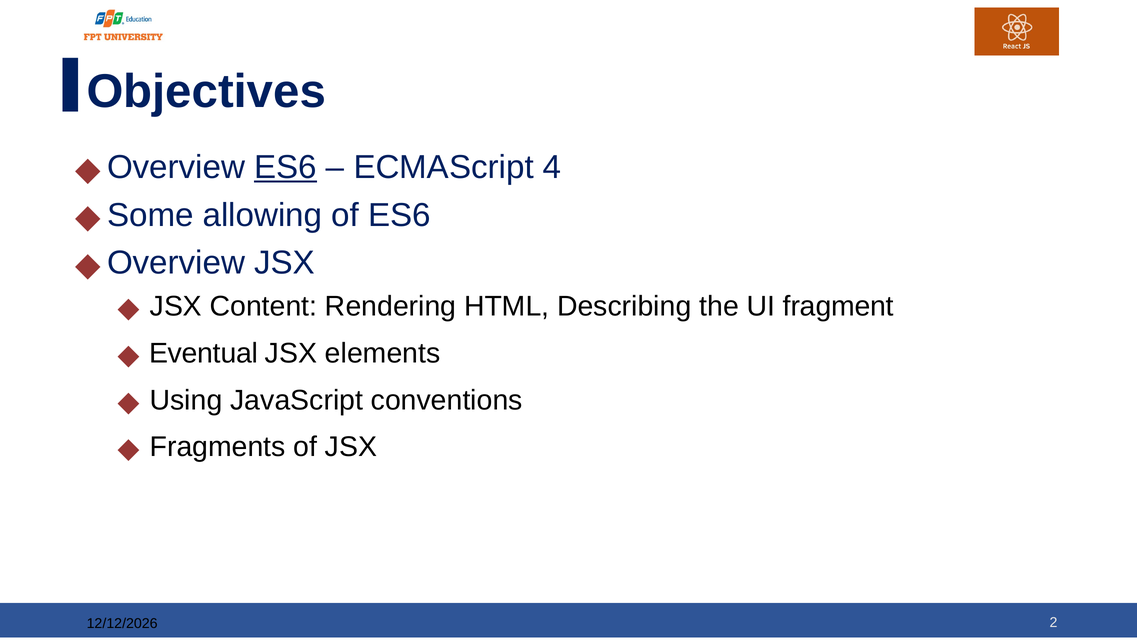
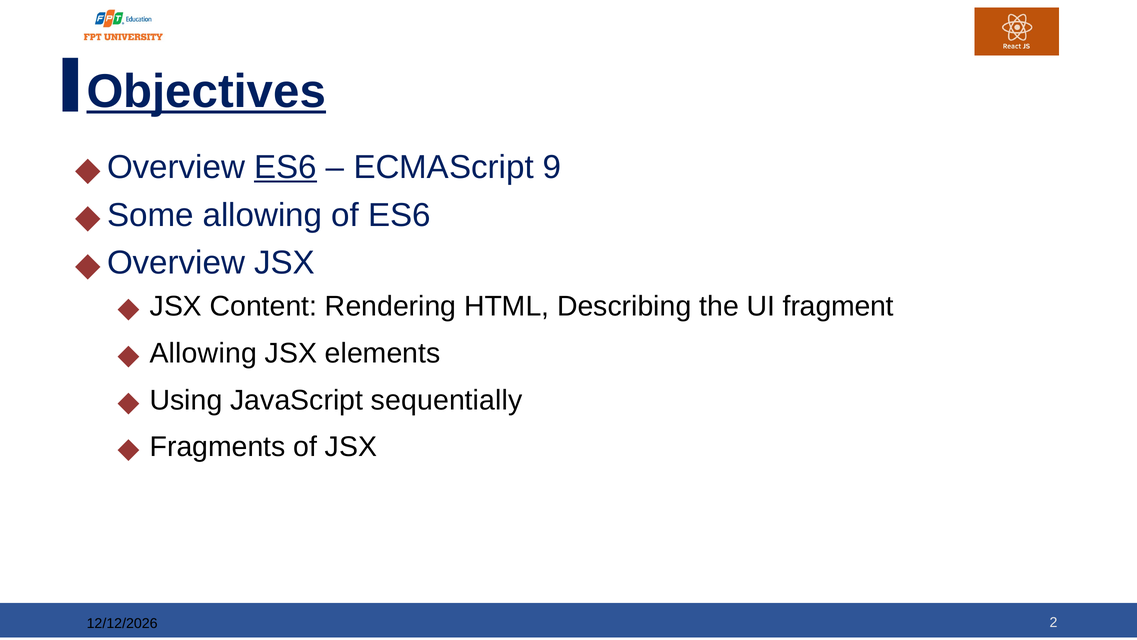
Objectives underline: none -> present (206, 92)
4: 4 -> 9 (552, 167)
Eventual: Eventual -> Allowing (203, 353)
conventions: conventions -> sequentially (447, 400)
